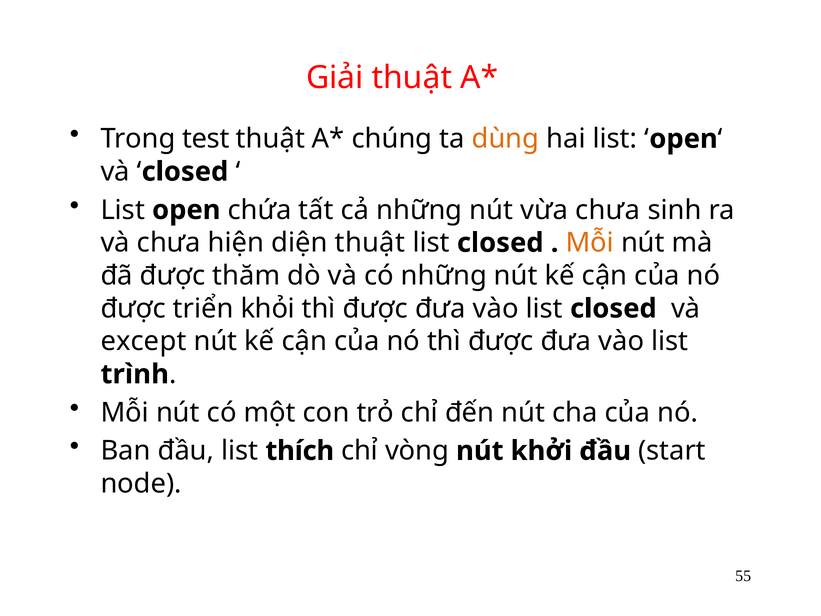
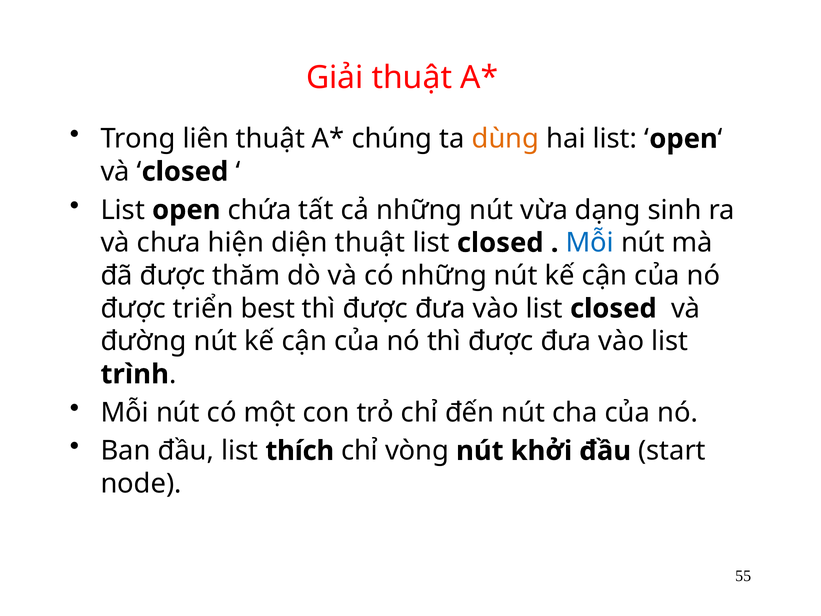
test: test -> liên (206, 139)
vừa chưa: chưa -> dạng (608, 210)
Mỗi colour: orange -> blue (590, 243)
khỏi: khỏi -> best (268, 308)
except: except -> đường (144, 341)
